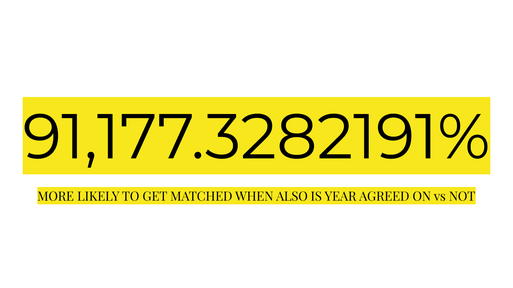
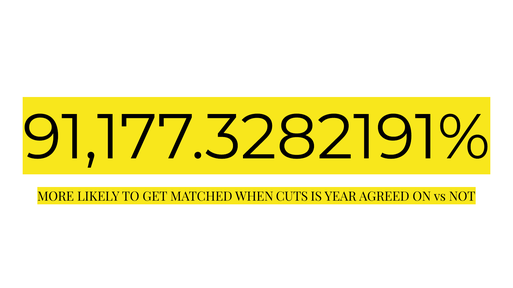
ALSO: ALSO -> CUTS (292, 197)
